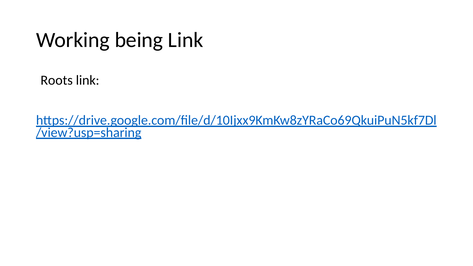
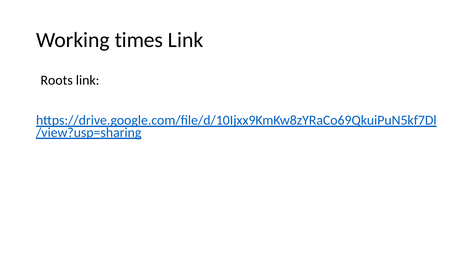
being: being -> times (139, 40)
